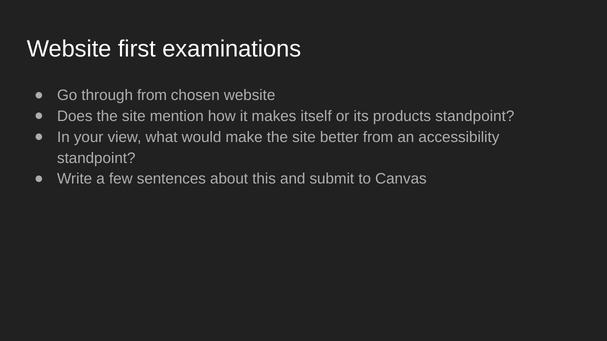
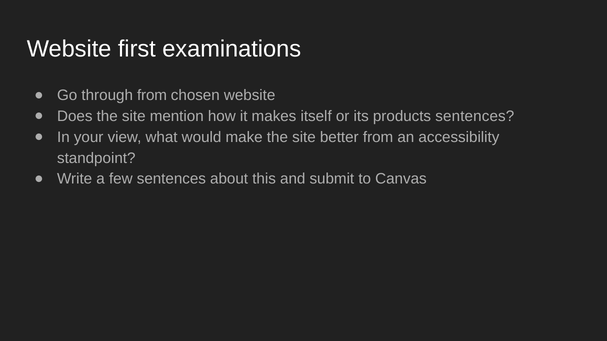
products standpoint: standpoint -> sentences (475, 116)
